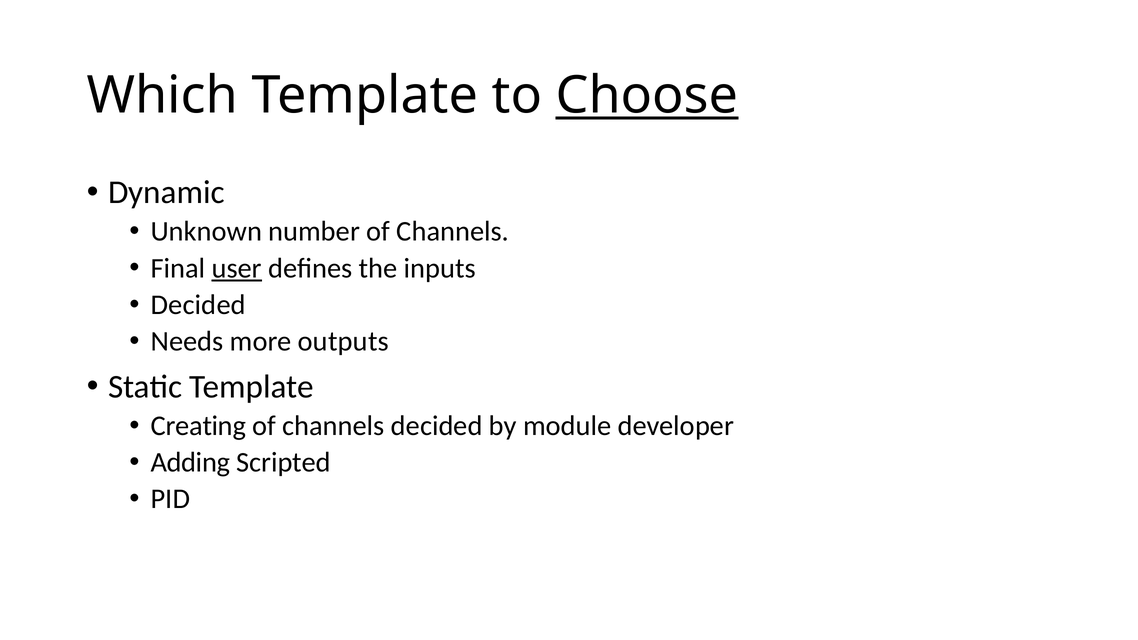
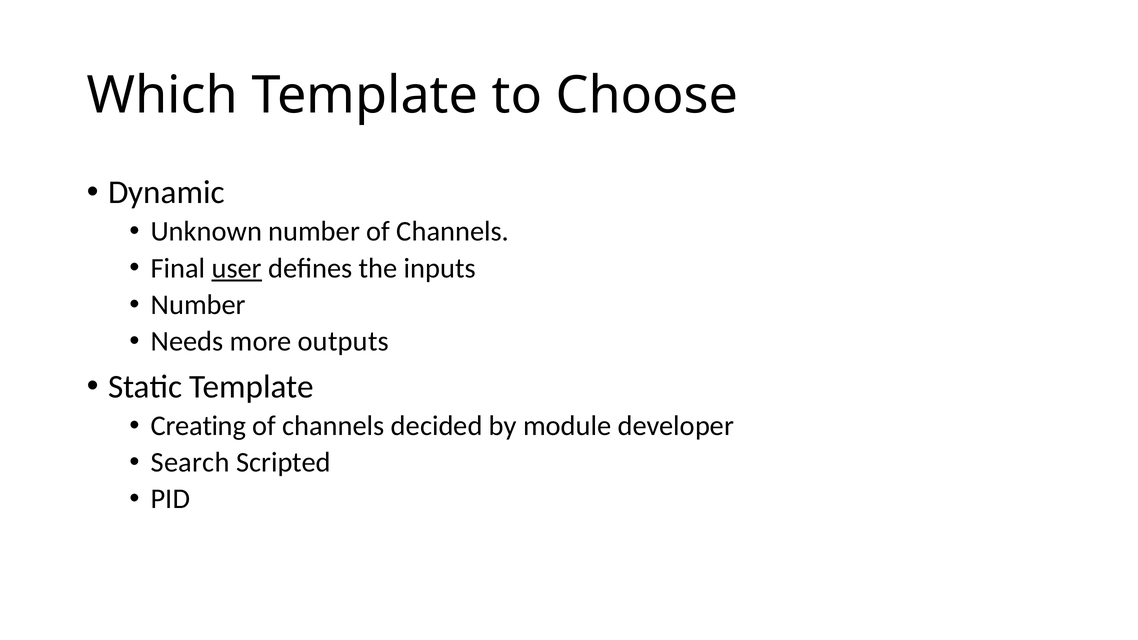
Choose underline: present -> none (647, 96)
Decided: Decided -> Number (198, 305)
Adding: Adding -> Search (190, 462)
